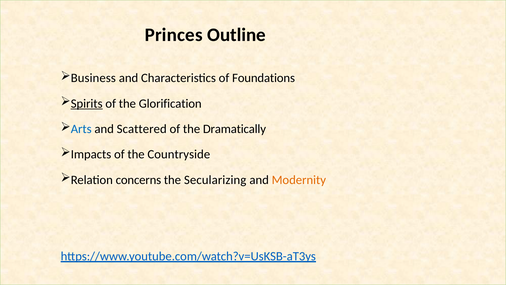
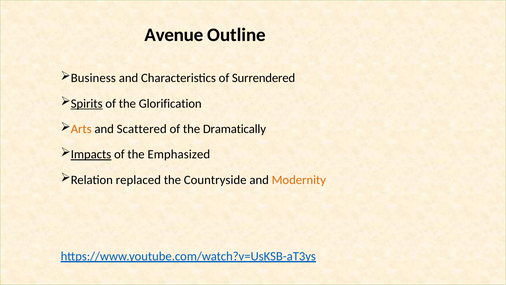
Princes: Princes -> Avenue (174, 35)
Foundations: Foundations -> Surrendered (264, 78)
Arts colour: blue -> orange (81, 129)
Impacts underline: none -> present (91, 154)
Countryside: Countryside -> Emphasized (179, 154)
concerns: concerns -> replaced (138, 180)
Secularizing: Secularizing -> Countryside (215, 180)
